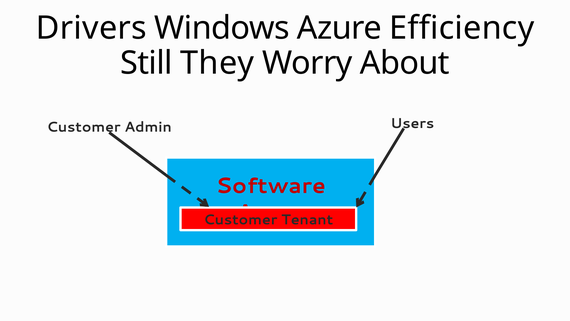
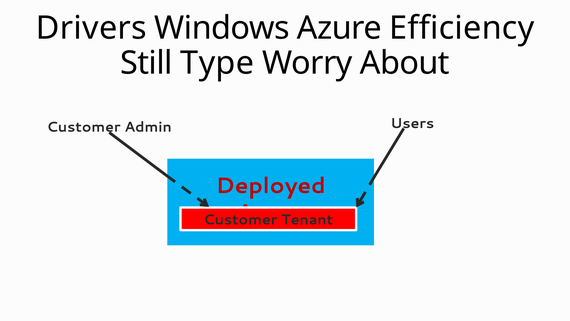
They: They -> Type (217, 63)
Software: Software -> Deployed (271, 186)
